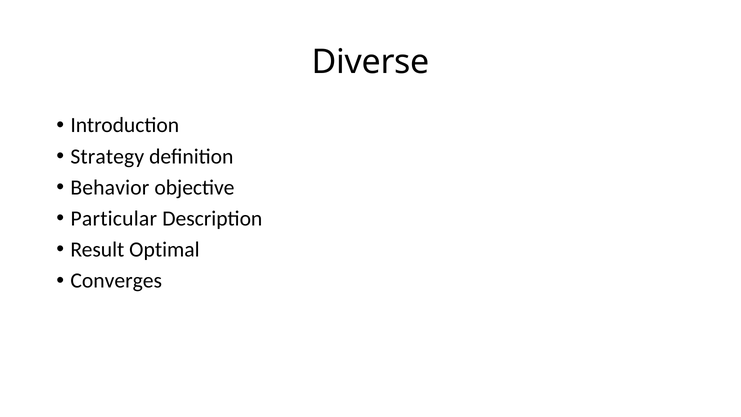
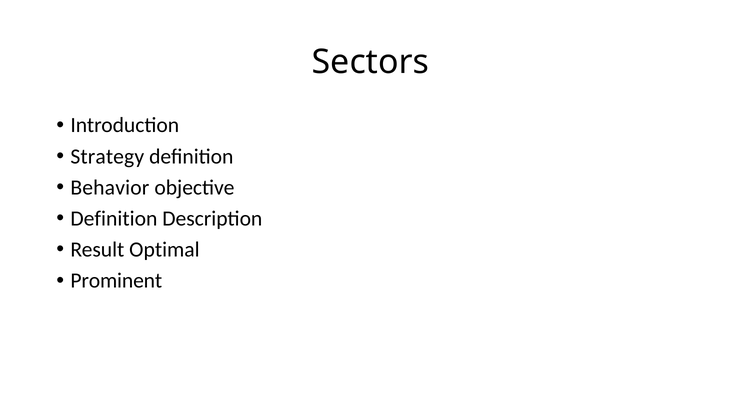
Diverse: Diverse -> Sectors (370, 62)
Particular: Particular -> Definition (114, 218)
Converges: Converges -> Prominent (116, 281)
